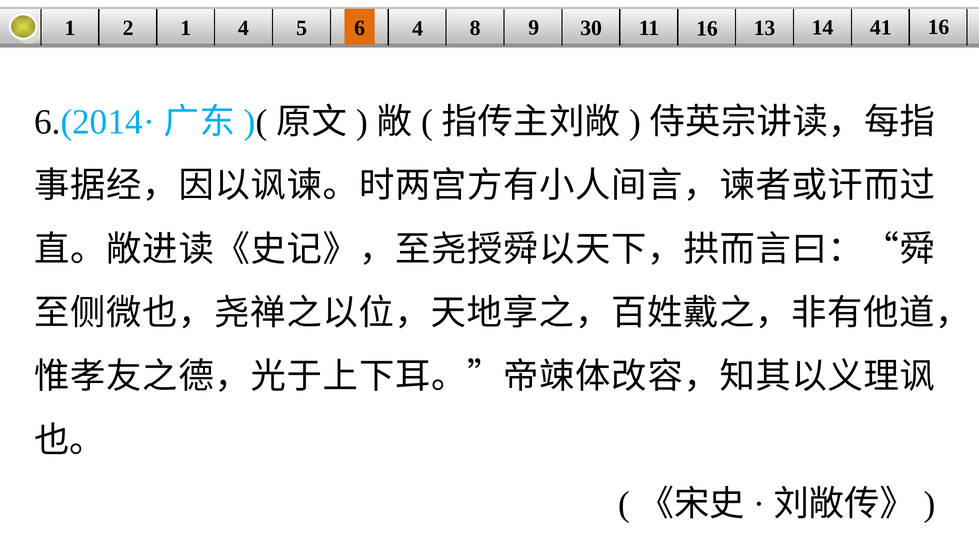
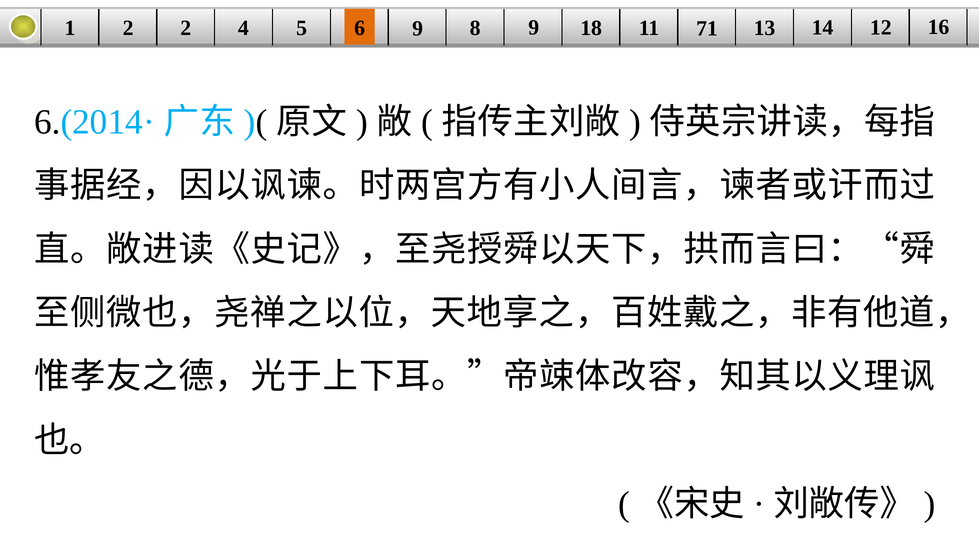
2 1: 1 -> 2 (186, 28)
6 4: 4 -> 9 (418, 29)
30: 30 -> 18 (591, 28)
11 16: 16 -> 71 (707, 28)
41: 41 -> 12 (881, 27)
